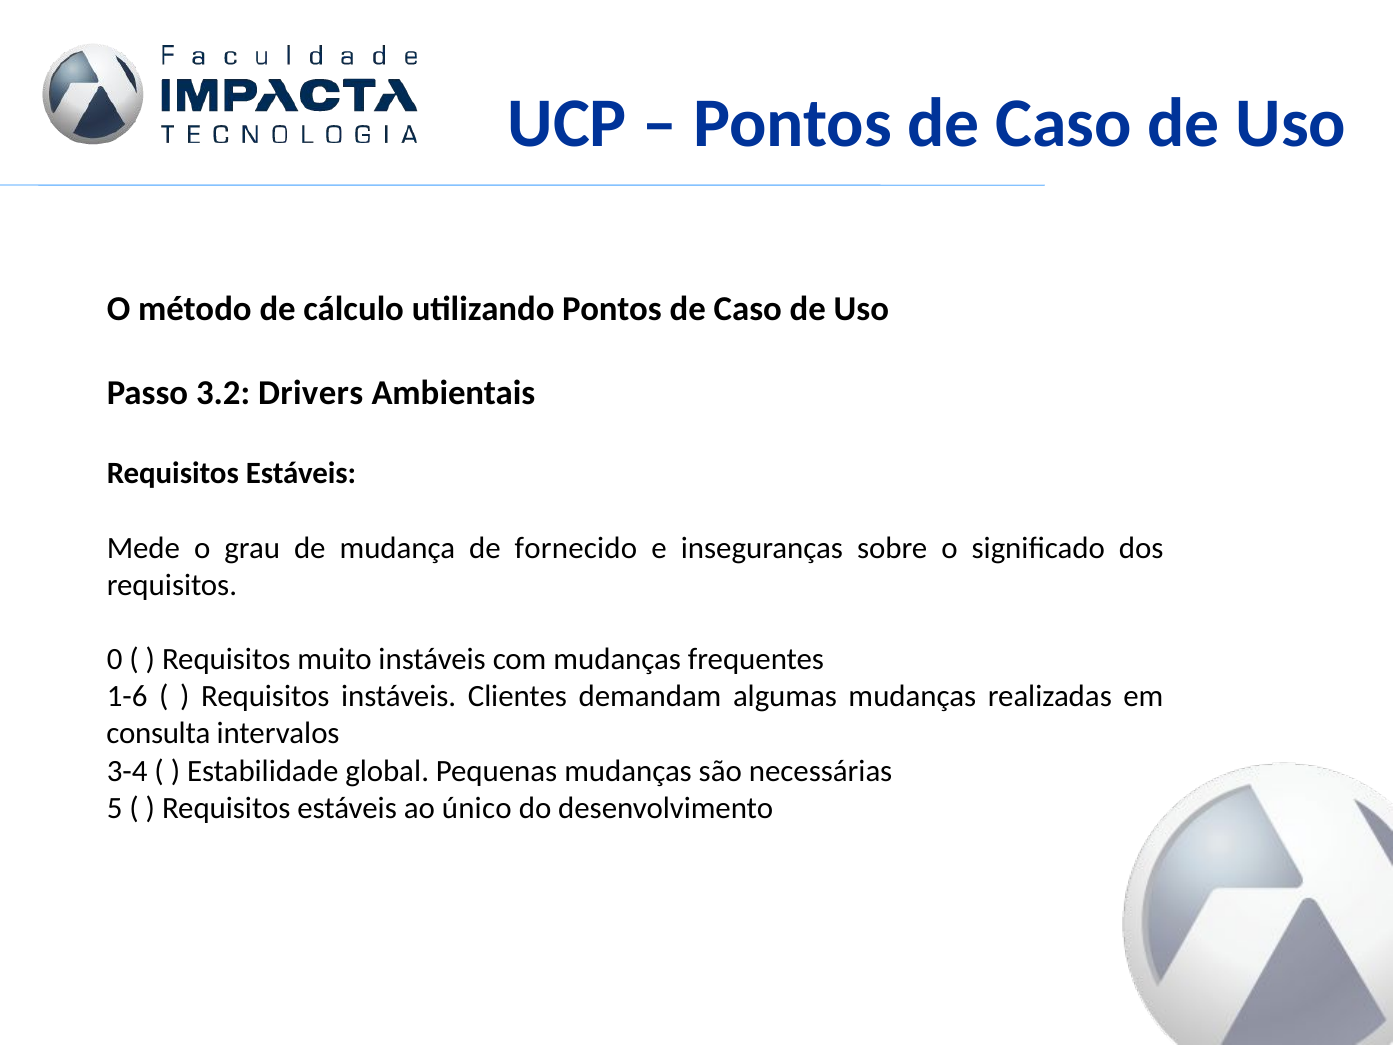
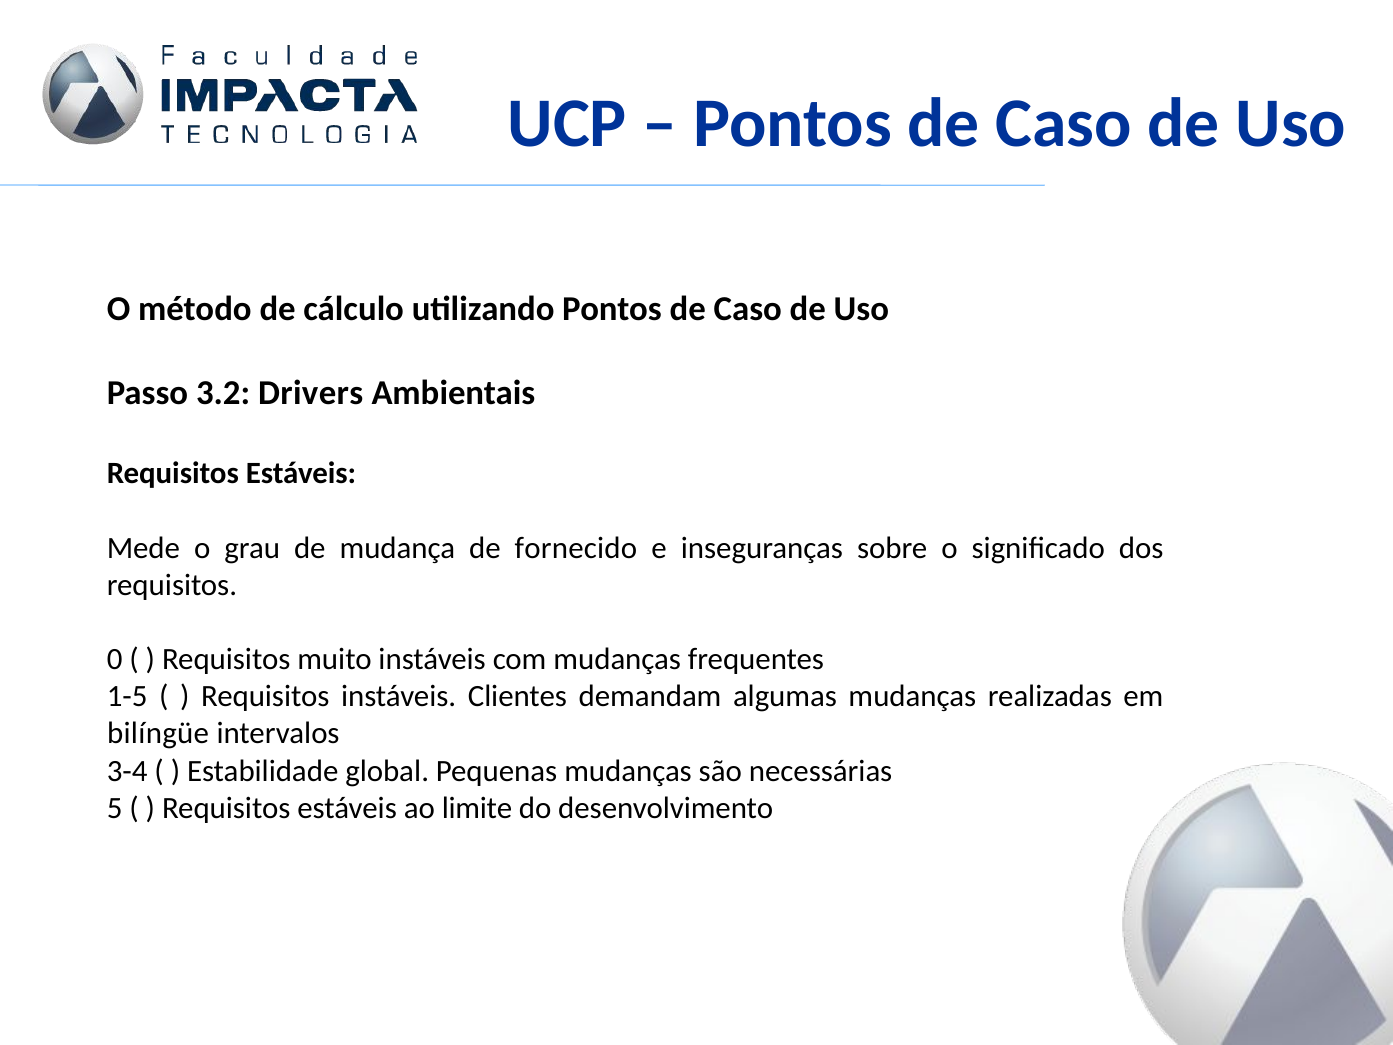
1-6: 1-6 -> 1-5 (127, 696)
consulta: consulta -> bilíngüe (158, 734)
único: único -> limite (477, 808)
